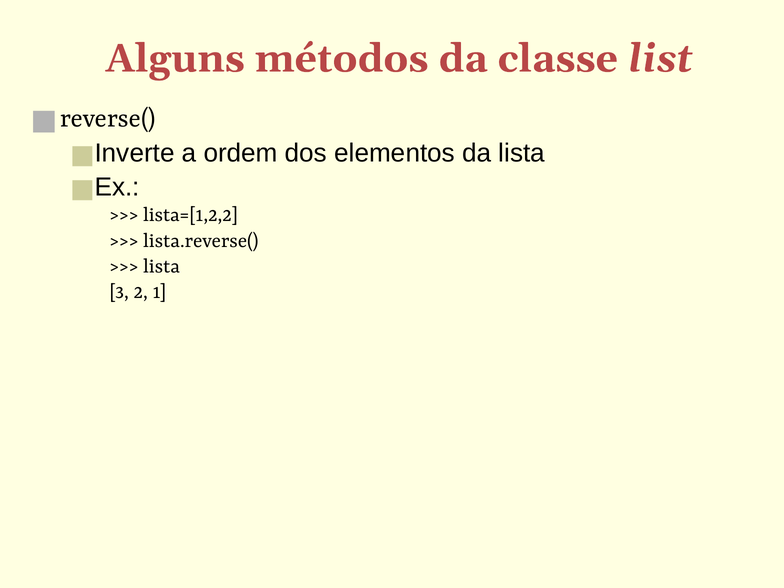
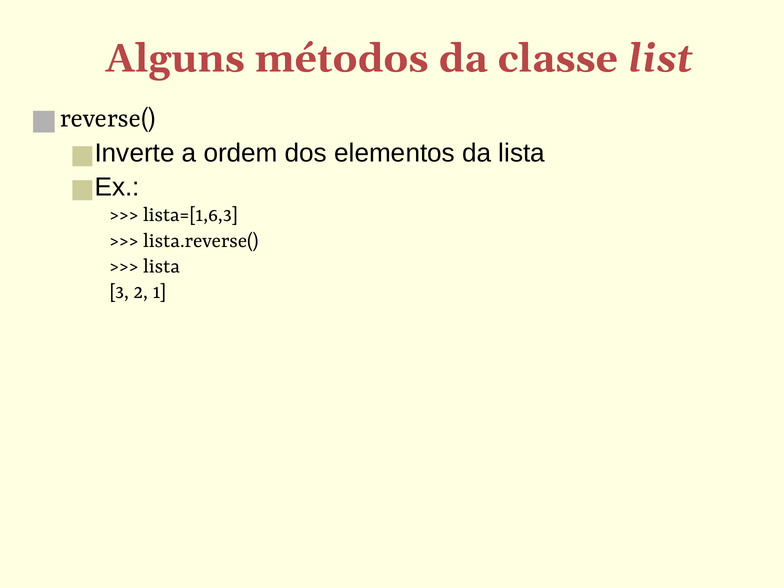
lista=[1,2,2: lista=[1,2,2 -> lista=[1,6,3 (191, 214)
